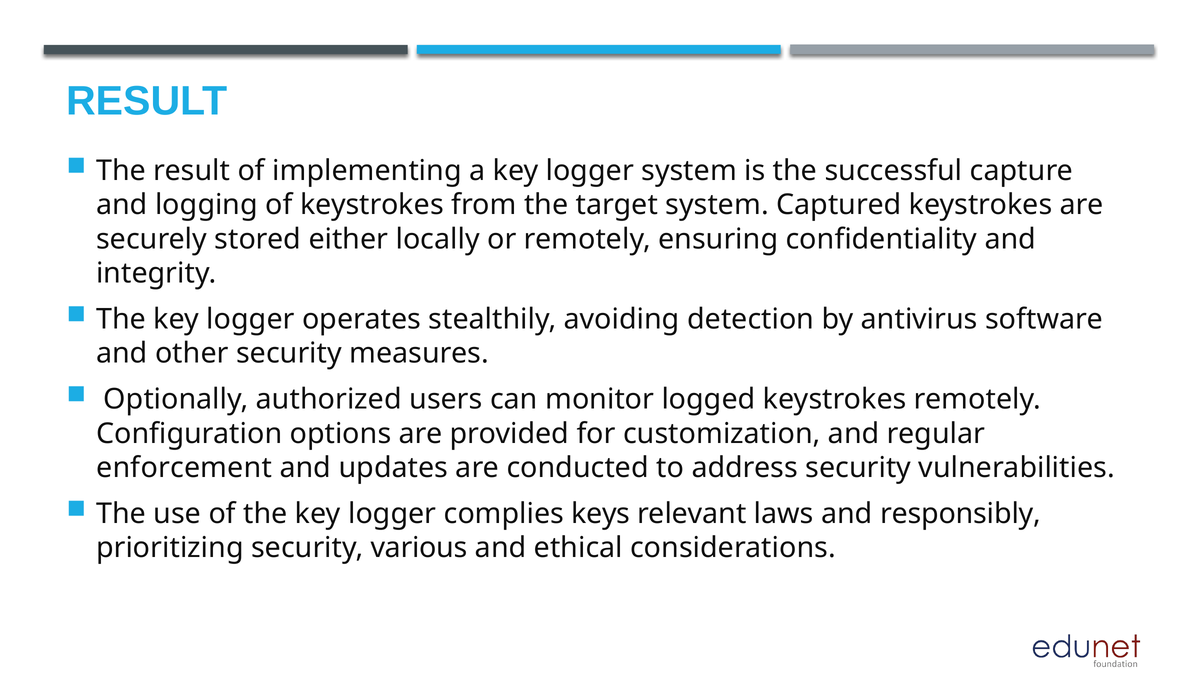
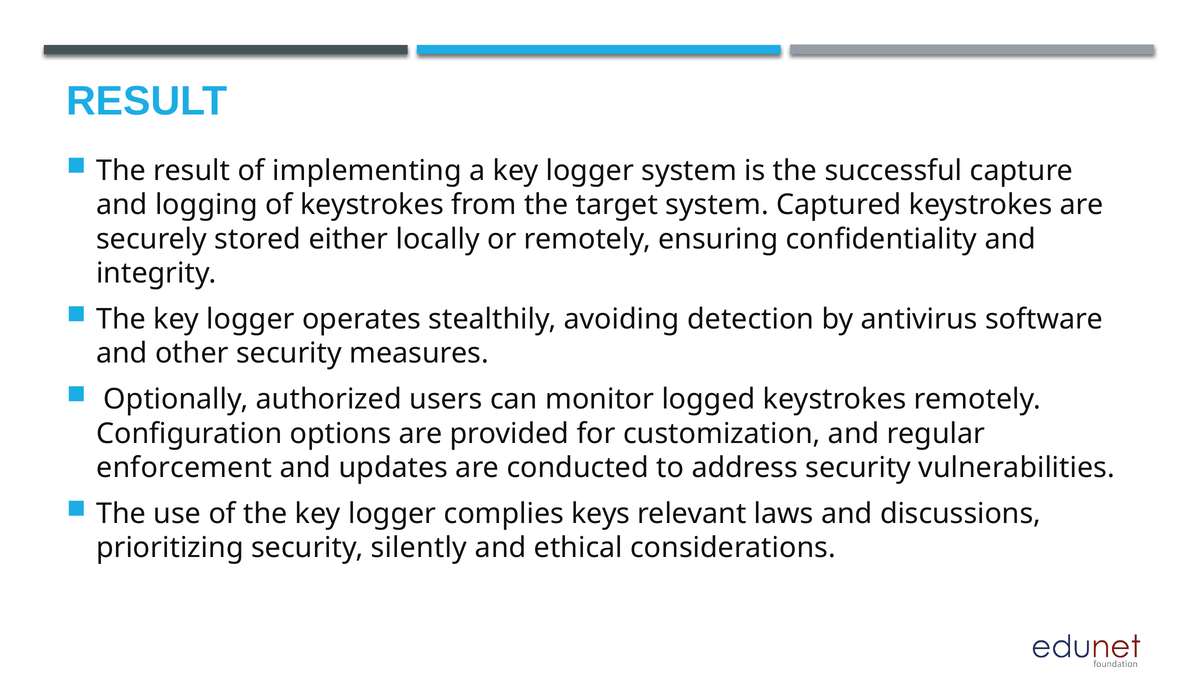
responsibly: responsibly -> discussions (960, 514)
various: various -> silently (419, 548)
